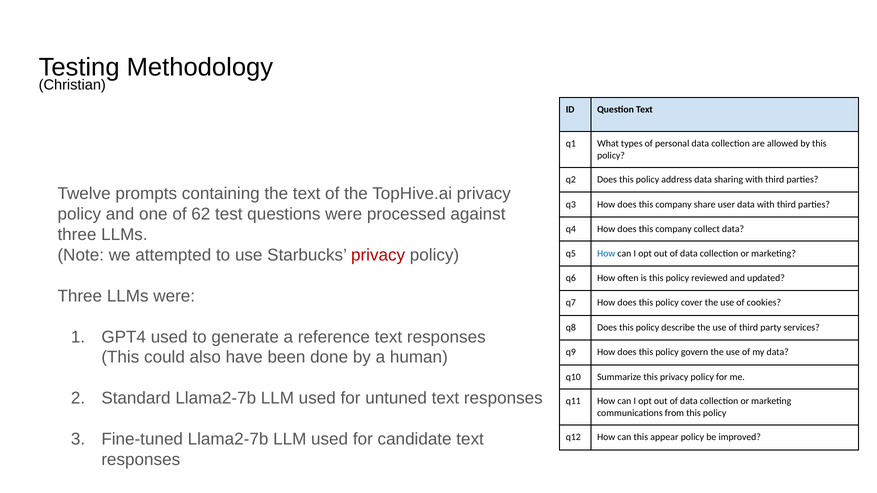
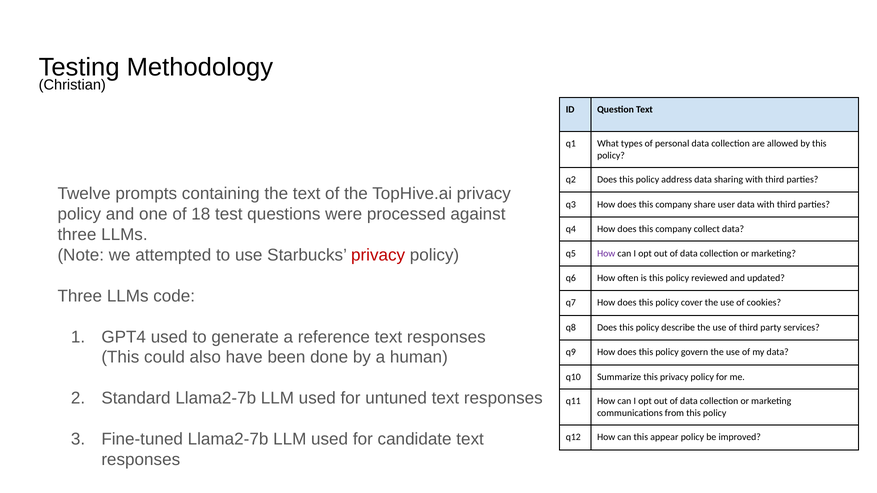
62: 62 -> 18 (201, 214)
How colour: blue -> purple (606, 253)
LLMs were: were -> code (174, 296)
